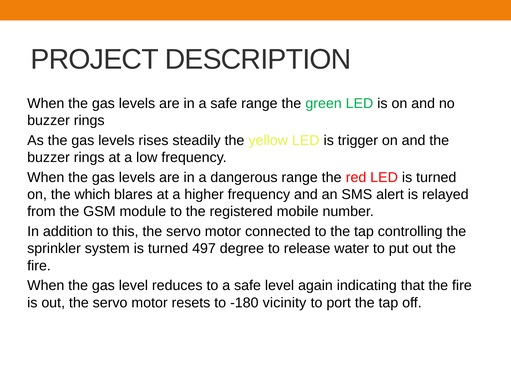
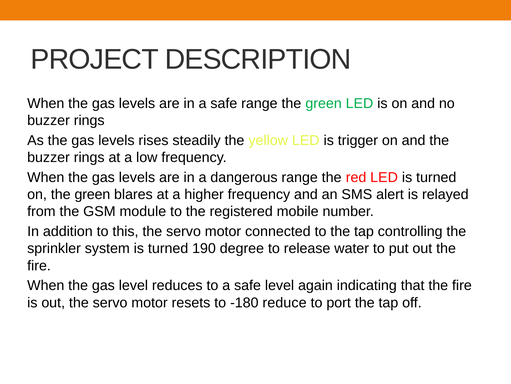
on the which: which -> green (92, 194)
497: 497 -> 190 (204, 248)
vicinity: vicinity -> reduce (285, 302)
